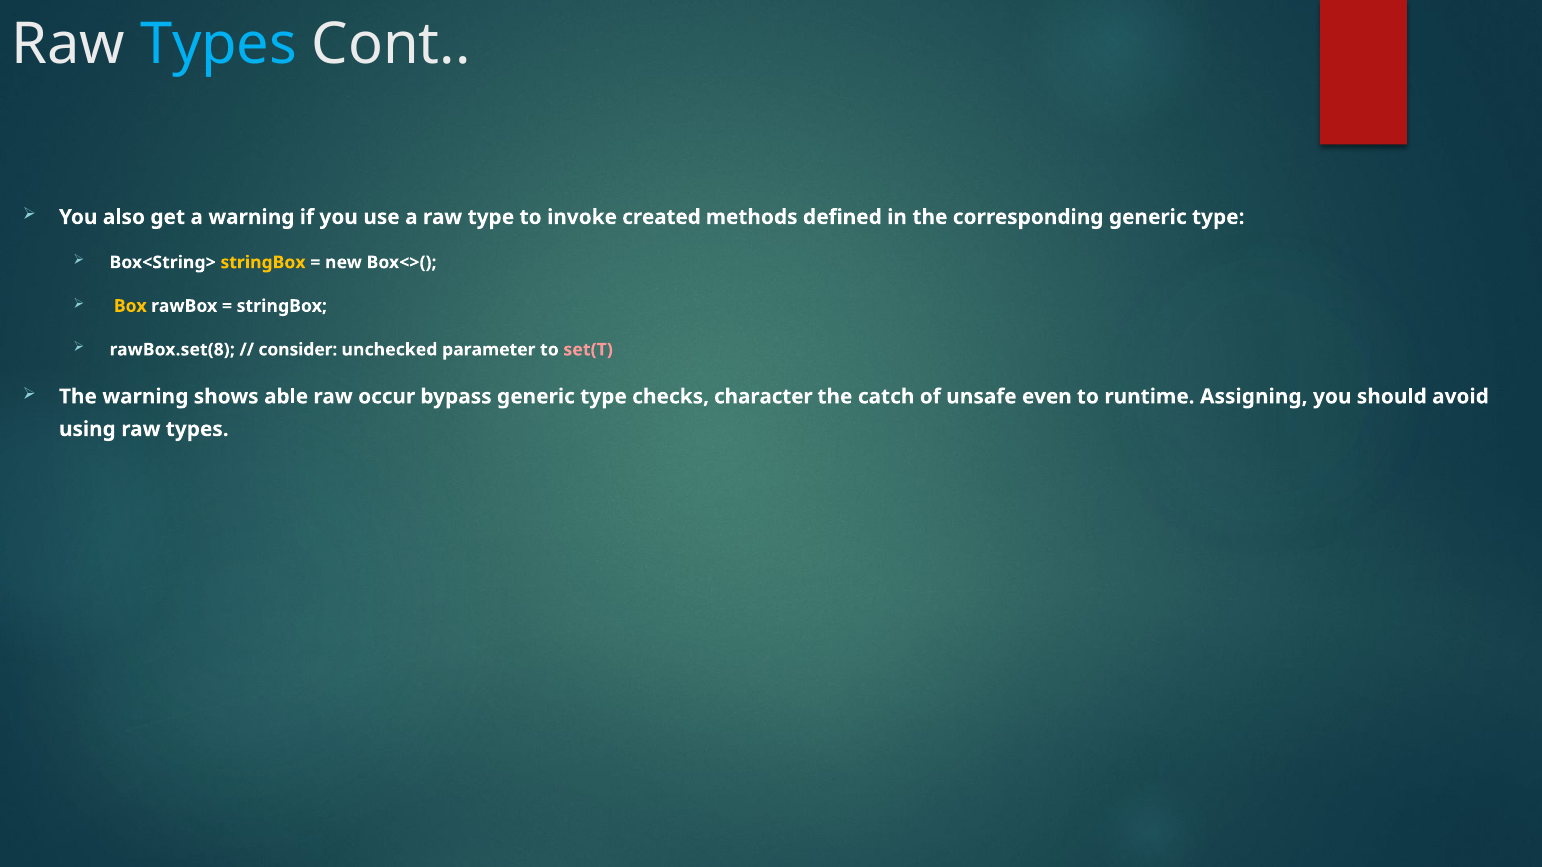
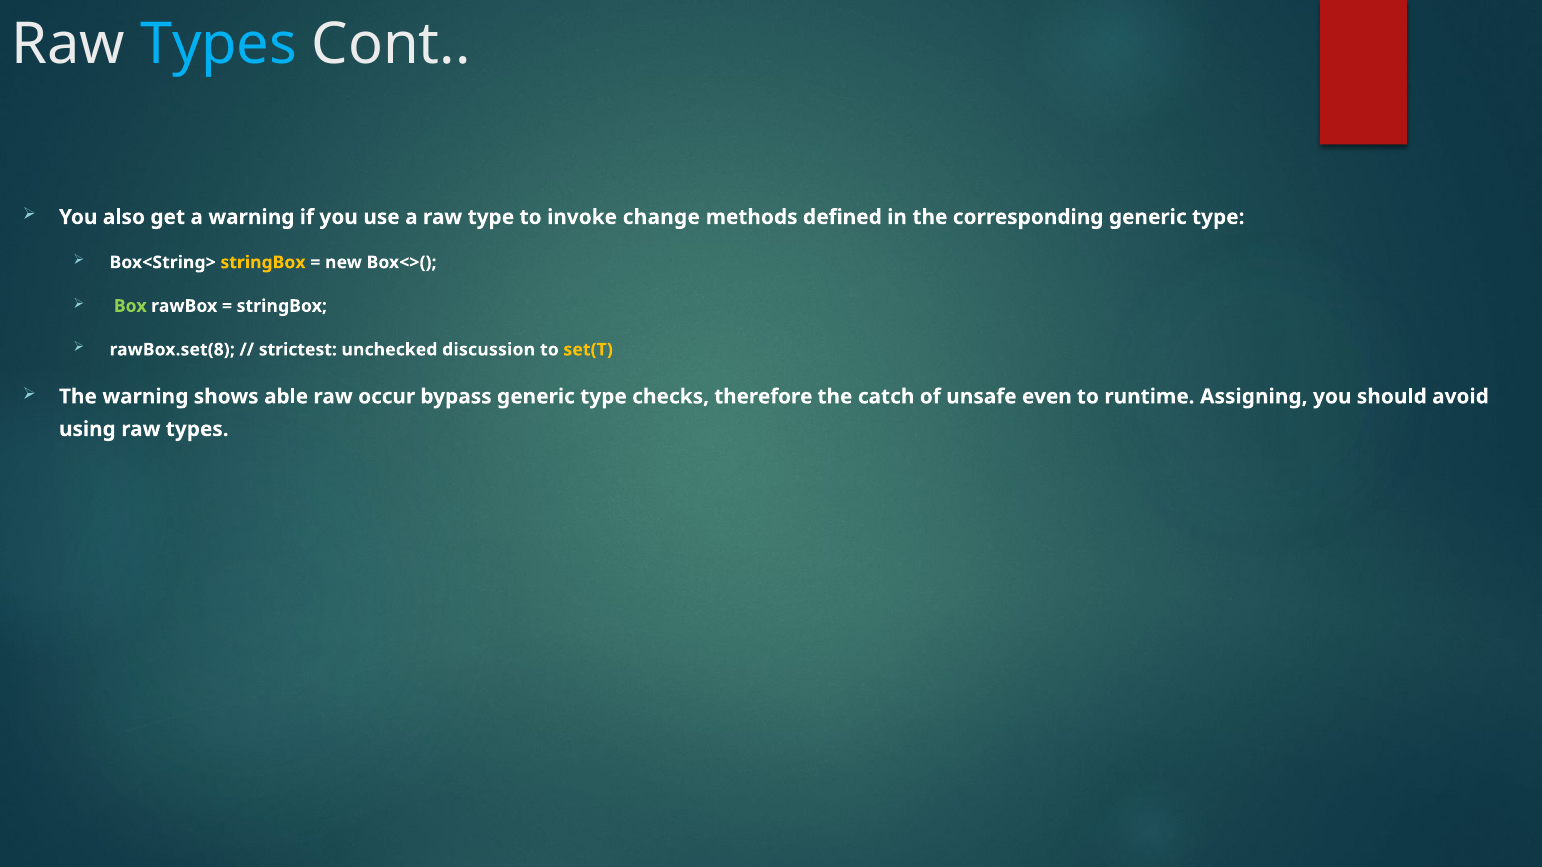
created: created -> change (661, 217)
Box colour: yellow -> light green (130, 306)
consider: consider -> strictest (298, 350)
parameter: parameter -> discussion (489, 350)
set(T colour: pink -> yellow (588, 350)
character: character -> therefore (763, 397)
